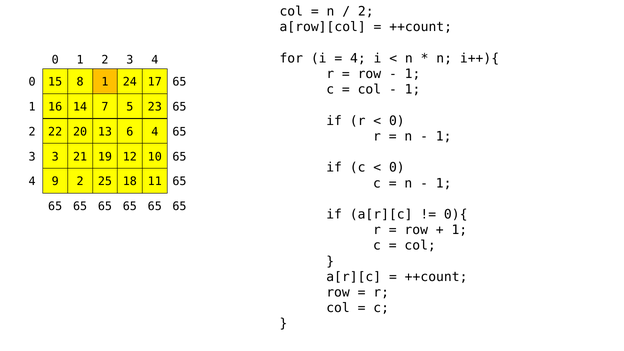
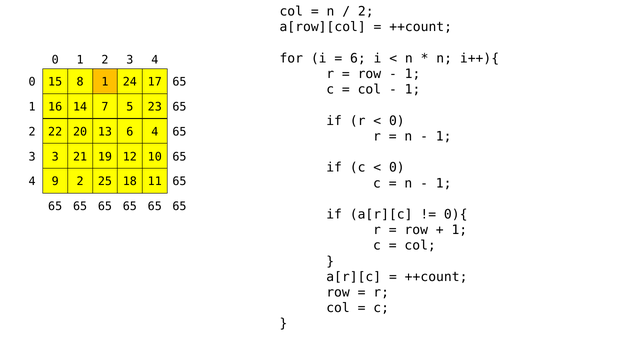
4: 4 -> 6 (358, 58)
